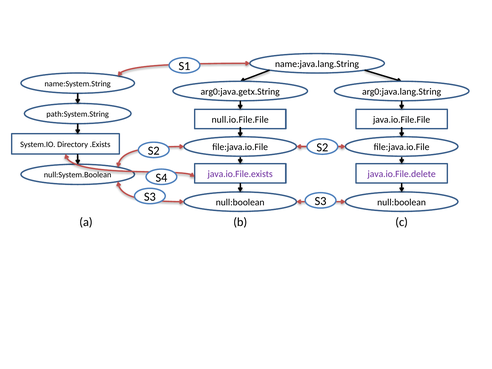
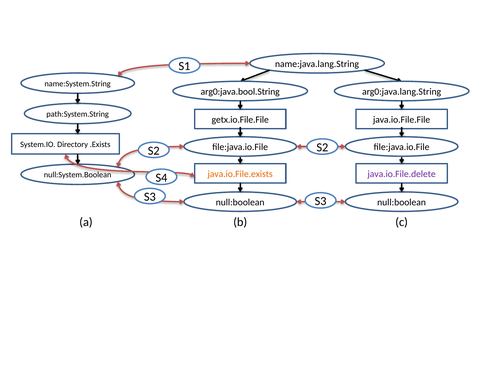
arg0:java.getx.String: arg0:java.getx.String -> arg0:java.bool.String (240, 92)
null.io.File.File: null.io.File.File -> getx.io.File.File (240, 120)
java.io.File.exists colour: purple -> orange (240, 174)
